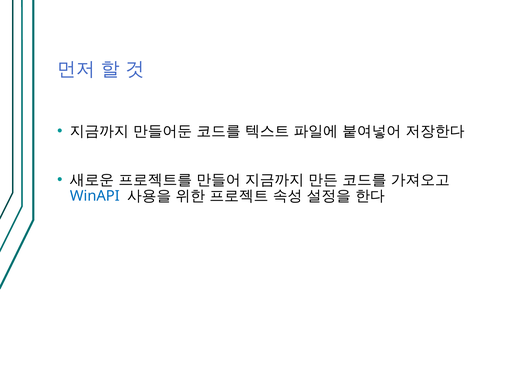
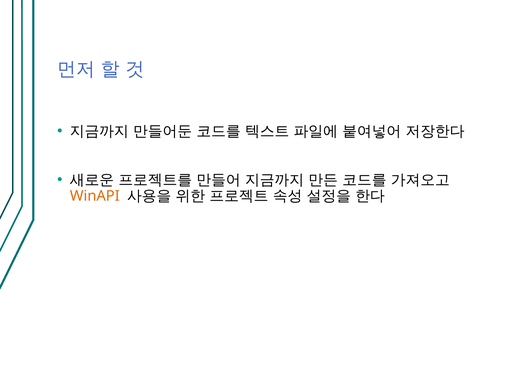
WinAPI colour: blue -> orange (95, 196)
